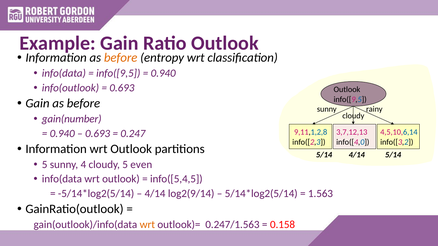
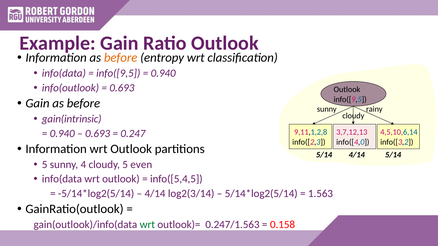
gain(number: gain(number -> gain(intrinsic (72, 119)
log2(9/14: log2(9/14 -> log2(3/14 (191, 194)
wrt colour: orange -> green (147, 225)
